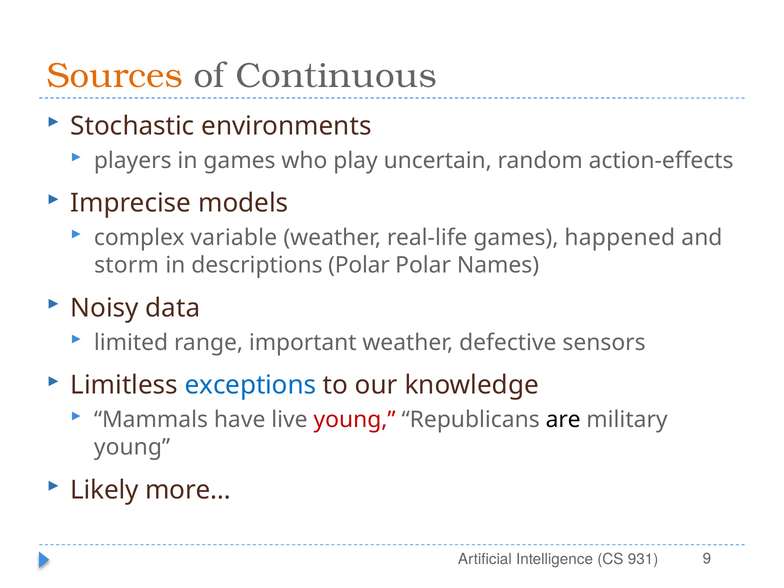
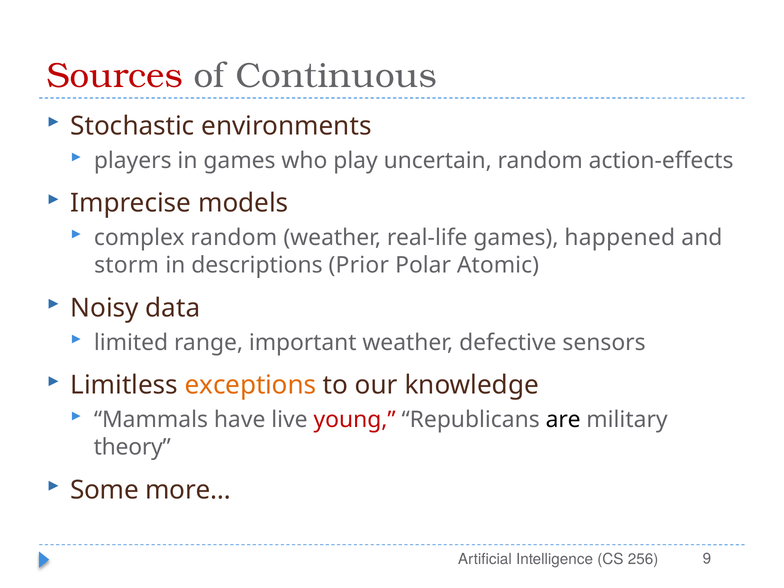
Sources colour: orange -> red (115, 76)
complex variable: variable -> random (234, 238)
descriptions Polar: Polar -> Prior (359, 265)
Names: Names -> Atomic (498, 265)
exceptions colour: blue -> orange (250, 385)
young: young -> theory (132, 447)
Likely: Likely -> Some (104, 490)
931: 931 -> 256 (643, 559)
